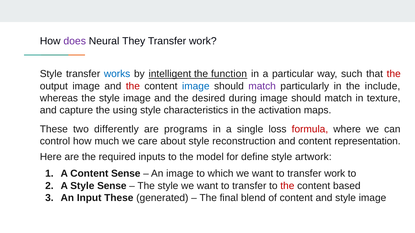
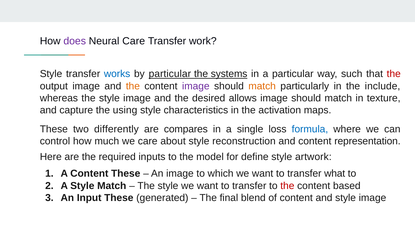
Neural They: They -> Care (134, 41)
by intelligent: intelligent -> particular (170, 74)
function: function -> systems (229, 74)
the colour: red -> orange (133, 86)
image colour: blue -> purple (196, 86)
match colour: purple -> orange (262, 86)
during: during -> allows (243, 98)
programs: programs -> compares (186, 129)
formula colour: red -> blue (310, 129)
Content Sense: Sense -> These (126, 174)
to transfer work: work -> what (335, 174)
Style Sense: Sense -> Match (112, 186)
